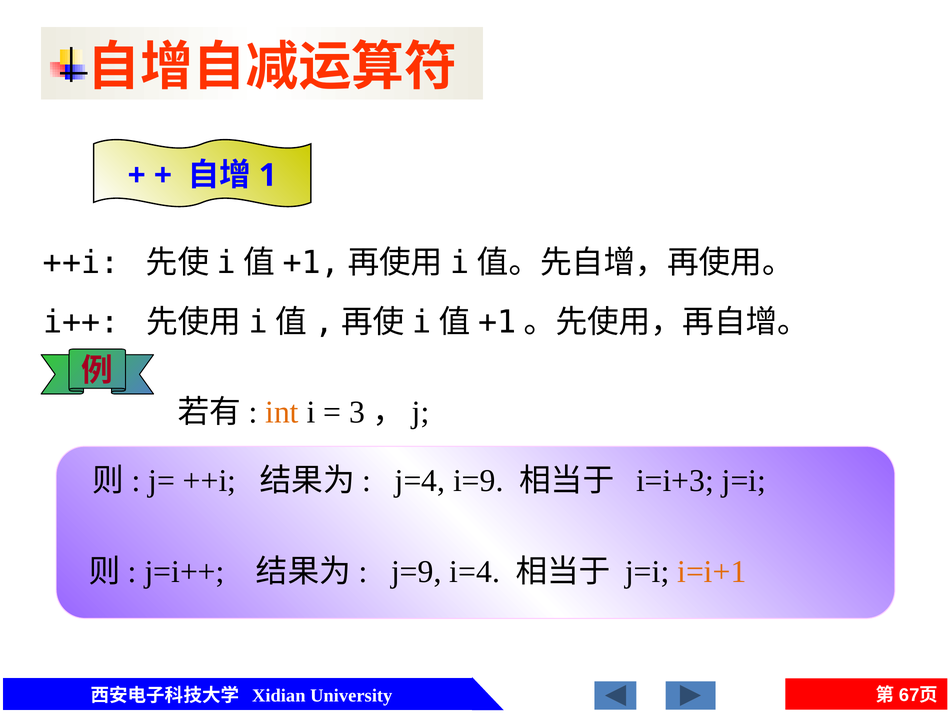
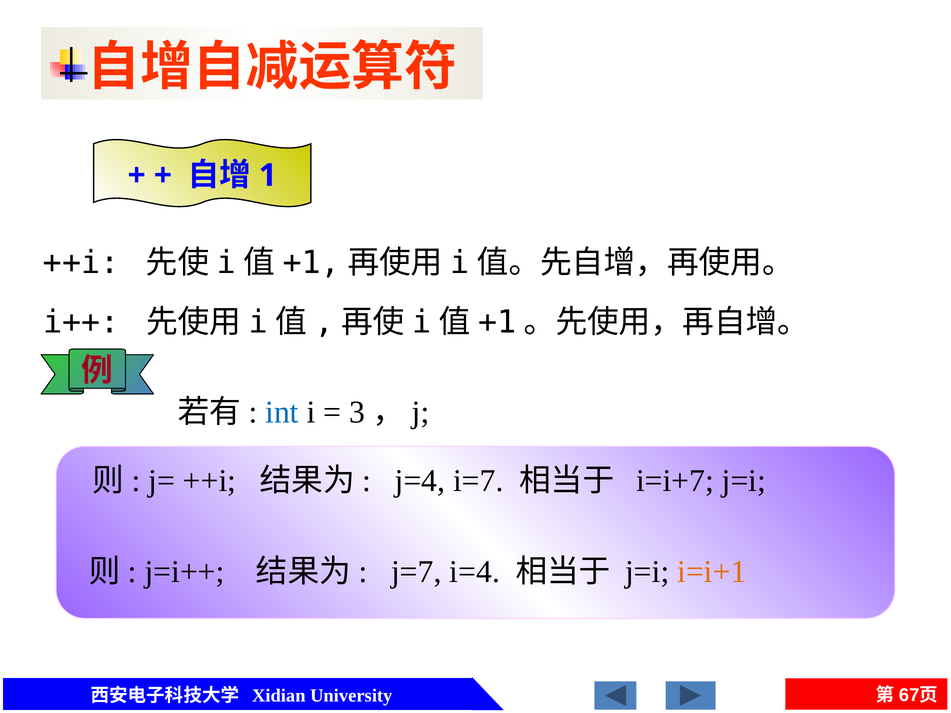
int colour: orange -> blue (282, 412)
i=9: i=9 -> i=7 (478, 481)
i=i+3: i=i+3 -> i=i+7 (675, 481)
j=9: j=9 -> j=7 (416, 572)
